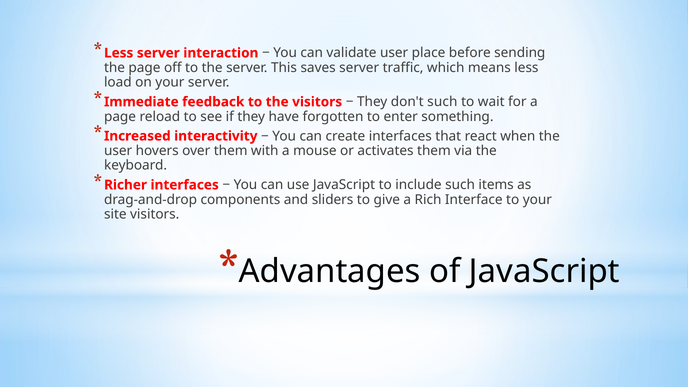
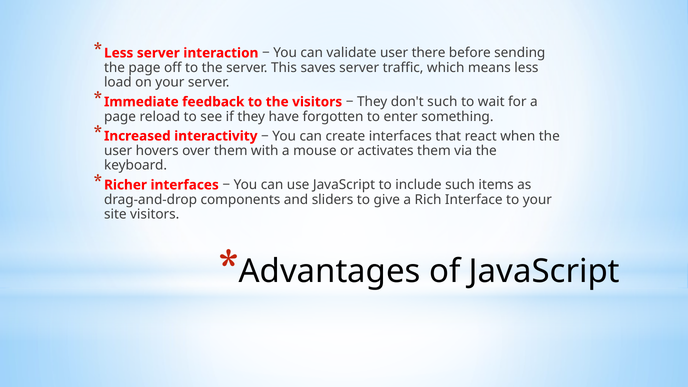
place: place -> there (429, 53)
